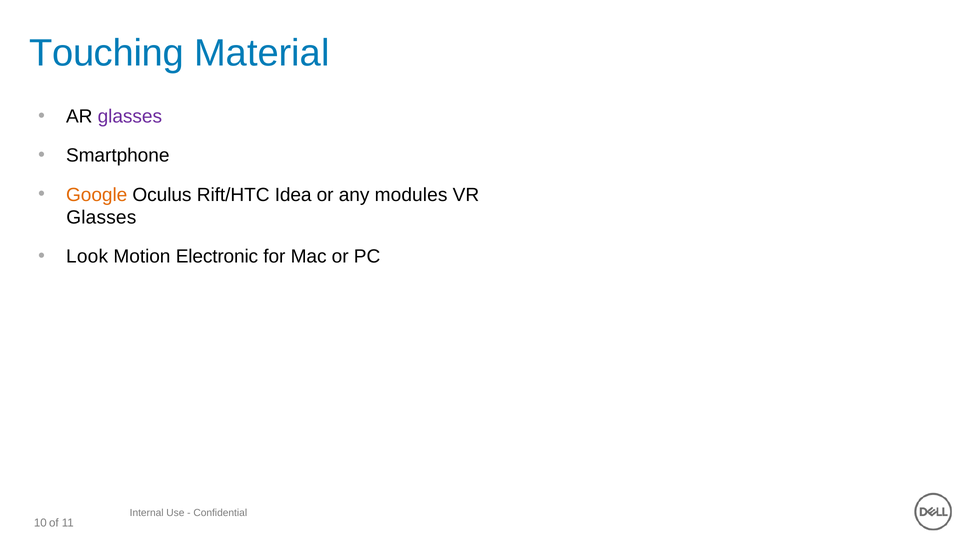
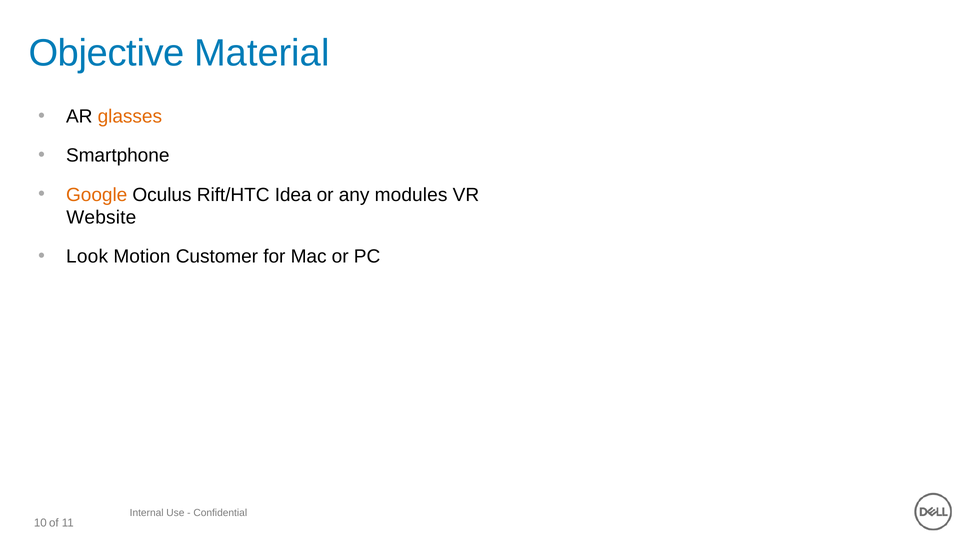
Touching: Touching -> Objective (107, 53)
glasses colour: purple -> orange (130, 117)
Glasses: Glasses -> Website (101, 218)
Electronic: Electronic -> Customer (217, 257)
